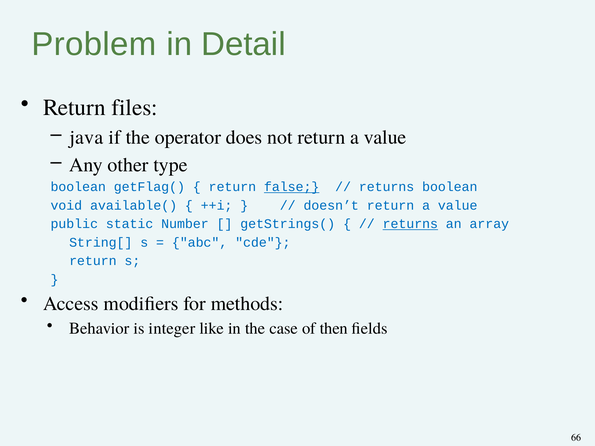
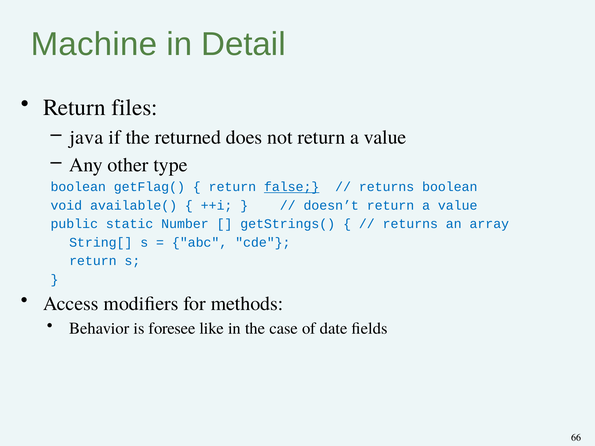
Problem: Problem -> Machine (94, 44)
operator: operator -> returned (188, 137)
returns underline: present -> none (410, 224)
integer: integer -> foresee (172, 329)
then: then -> date (334, 329)
